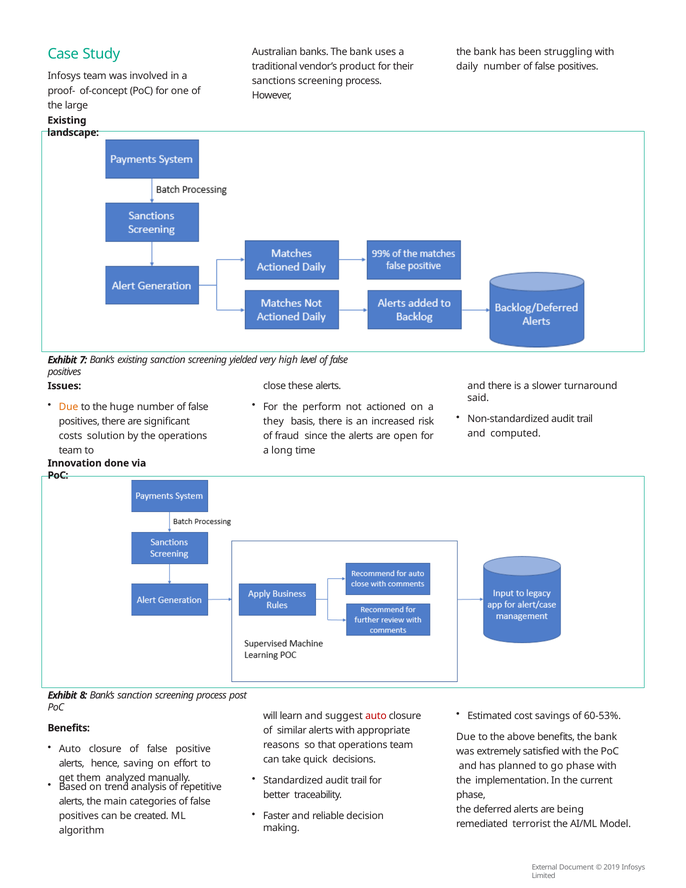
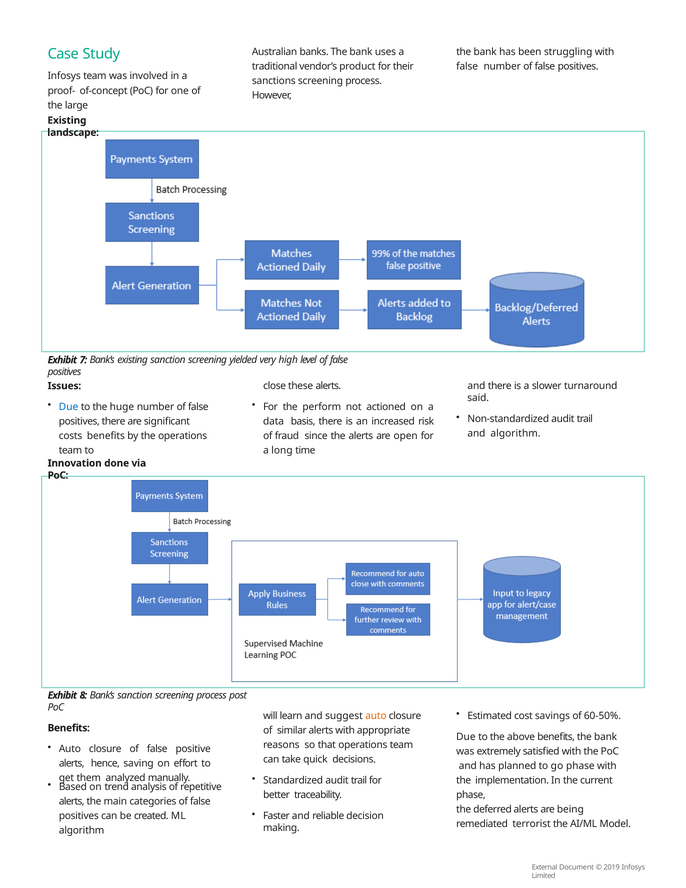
daily: daily -> false (467, 66)
Due colour: orange -> blue (69, 407)
they: they -> data (274, 421)
and computed: computed -> algorithm (516, 433)
costs solution: solution -> benefits (106, 436)
60-53%: 60-53% -> 60-50% (602, 716)
auto colour: red -> orange (376, 716)
